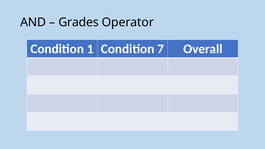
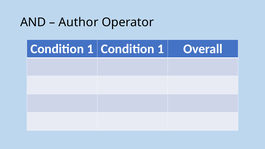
Grades: Grades -> Author (78, 22)
1 Condition 7: 7 -> 1 (161, 49)
